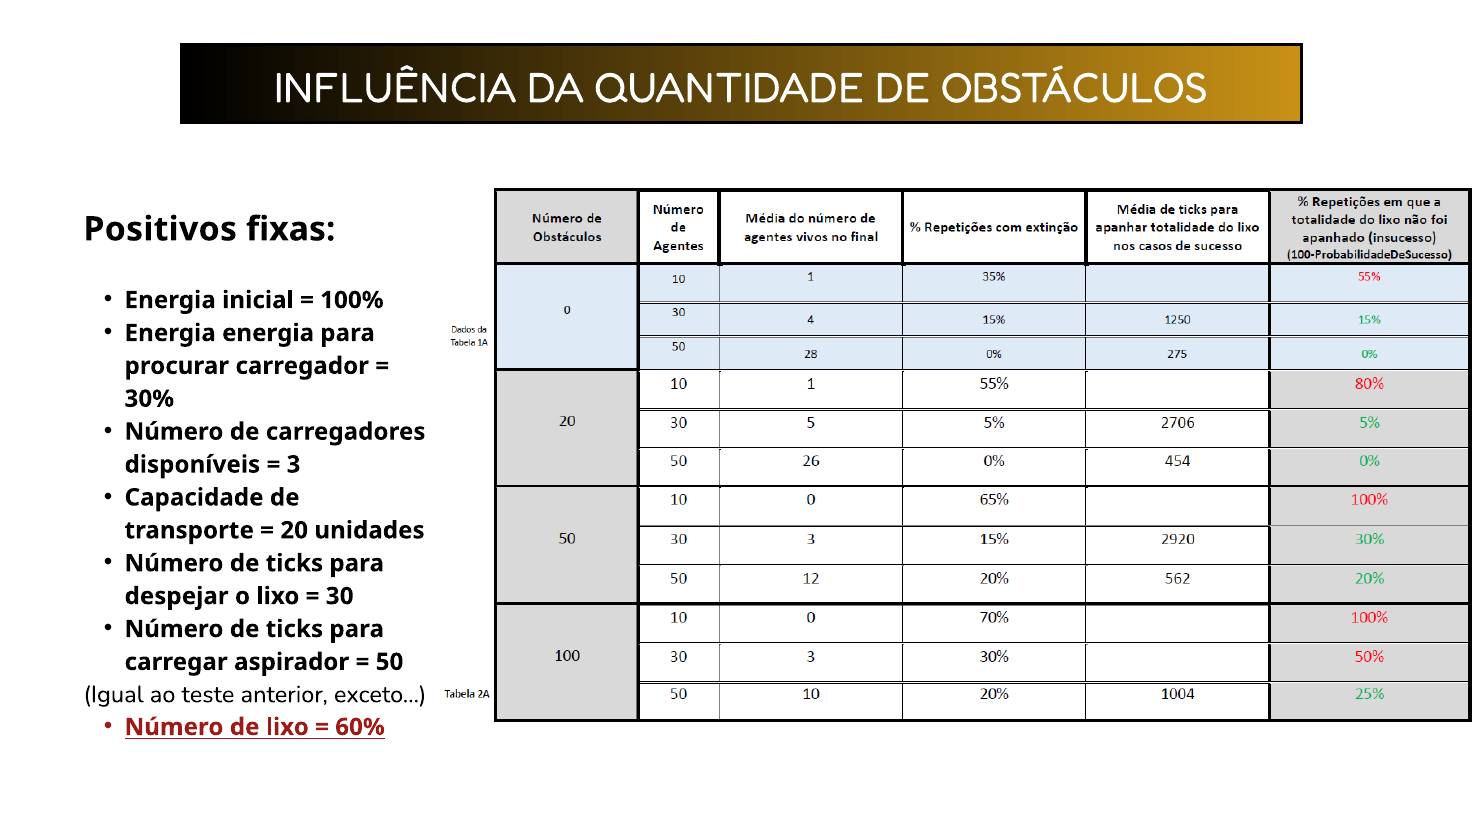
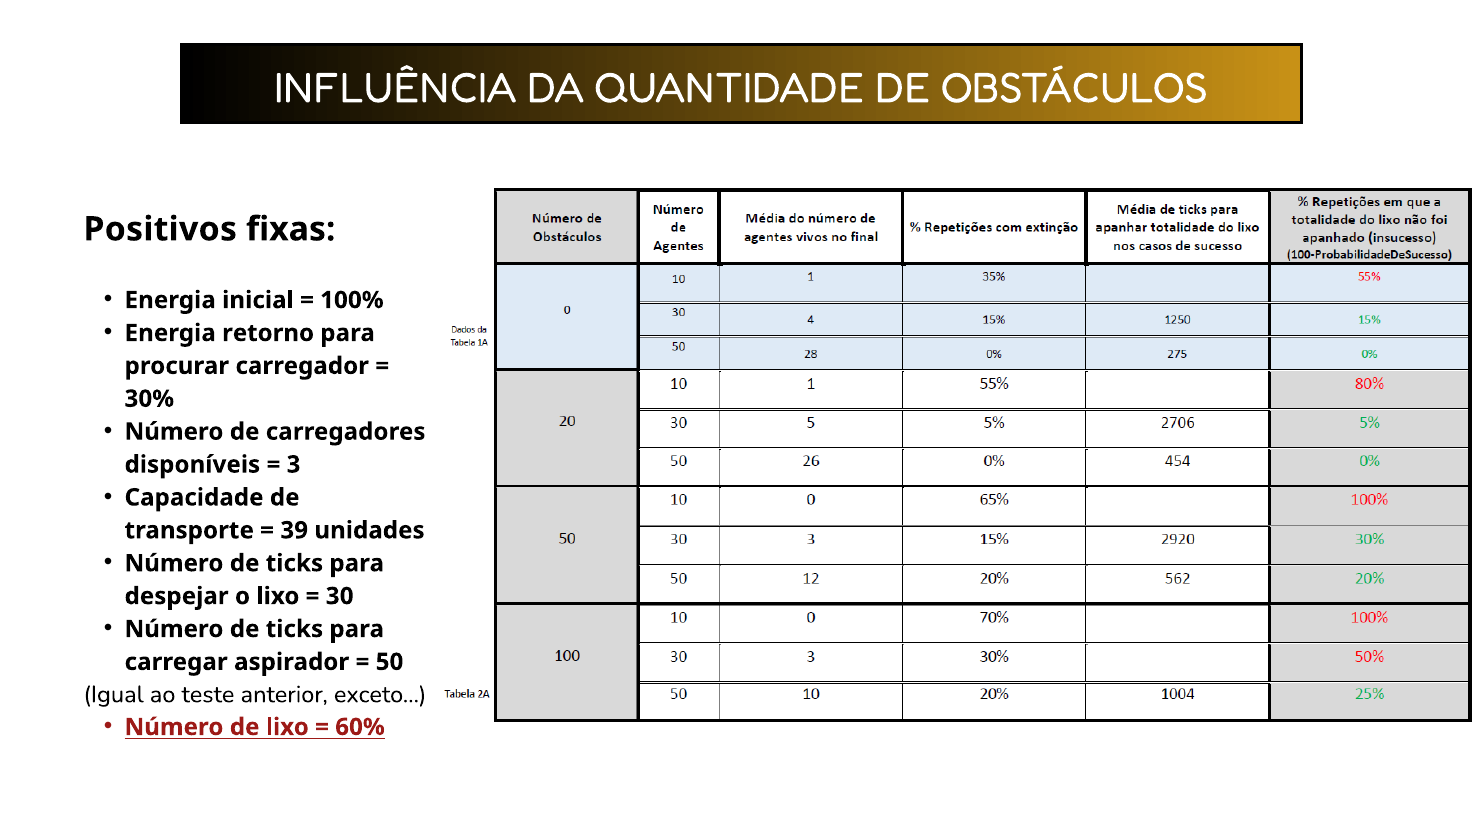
Energia energia: energia -> retorno (268, 333)
20: 20 -> 39 (294, 531)
